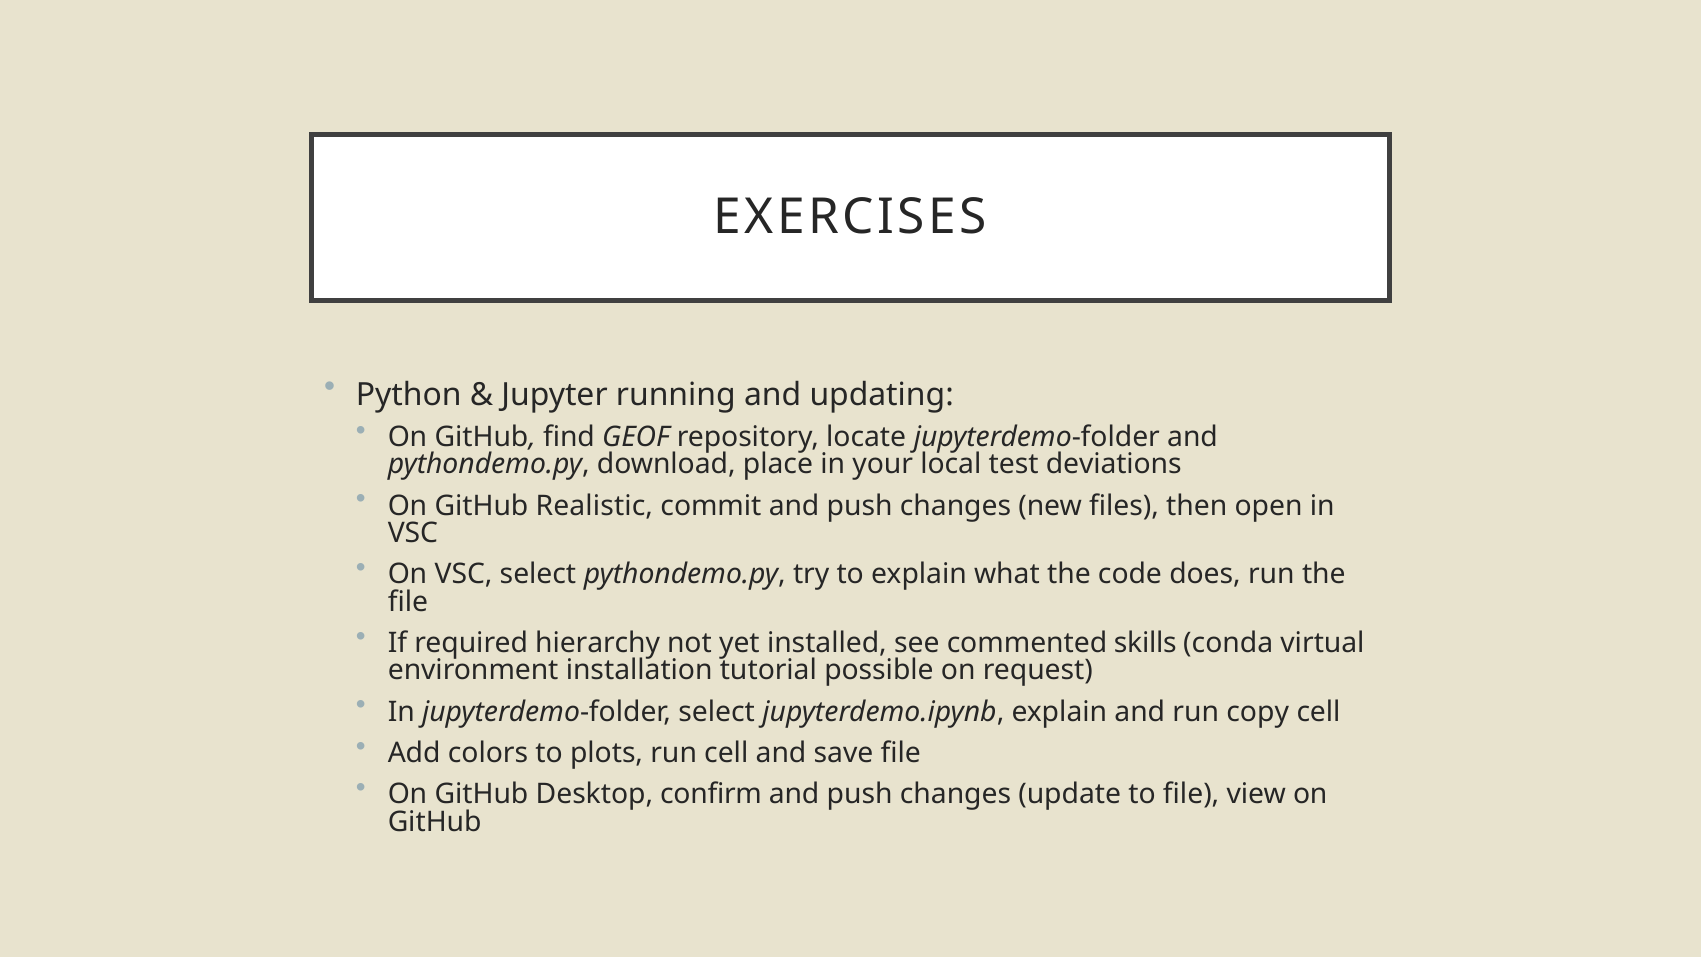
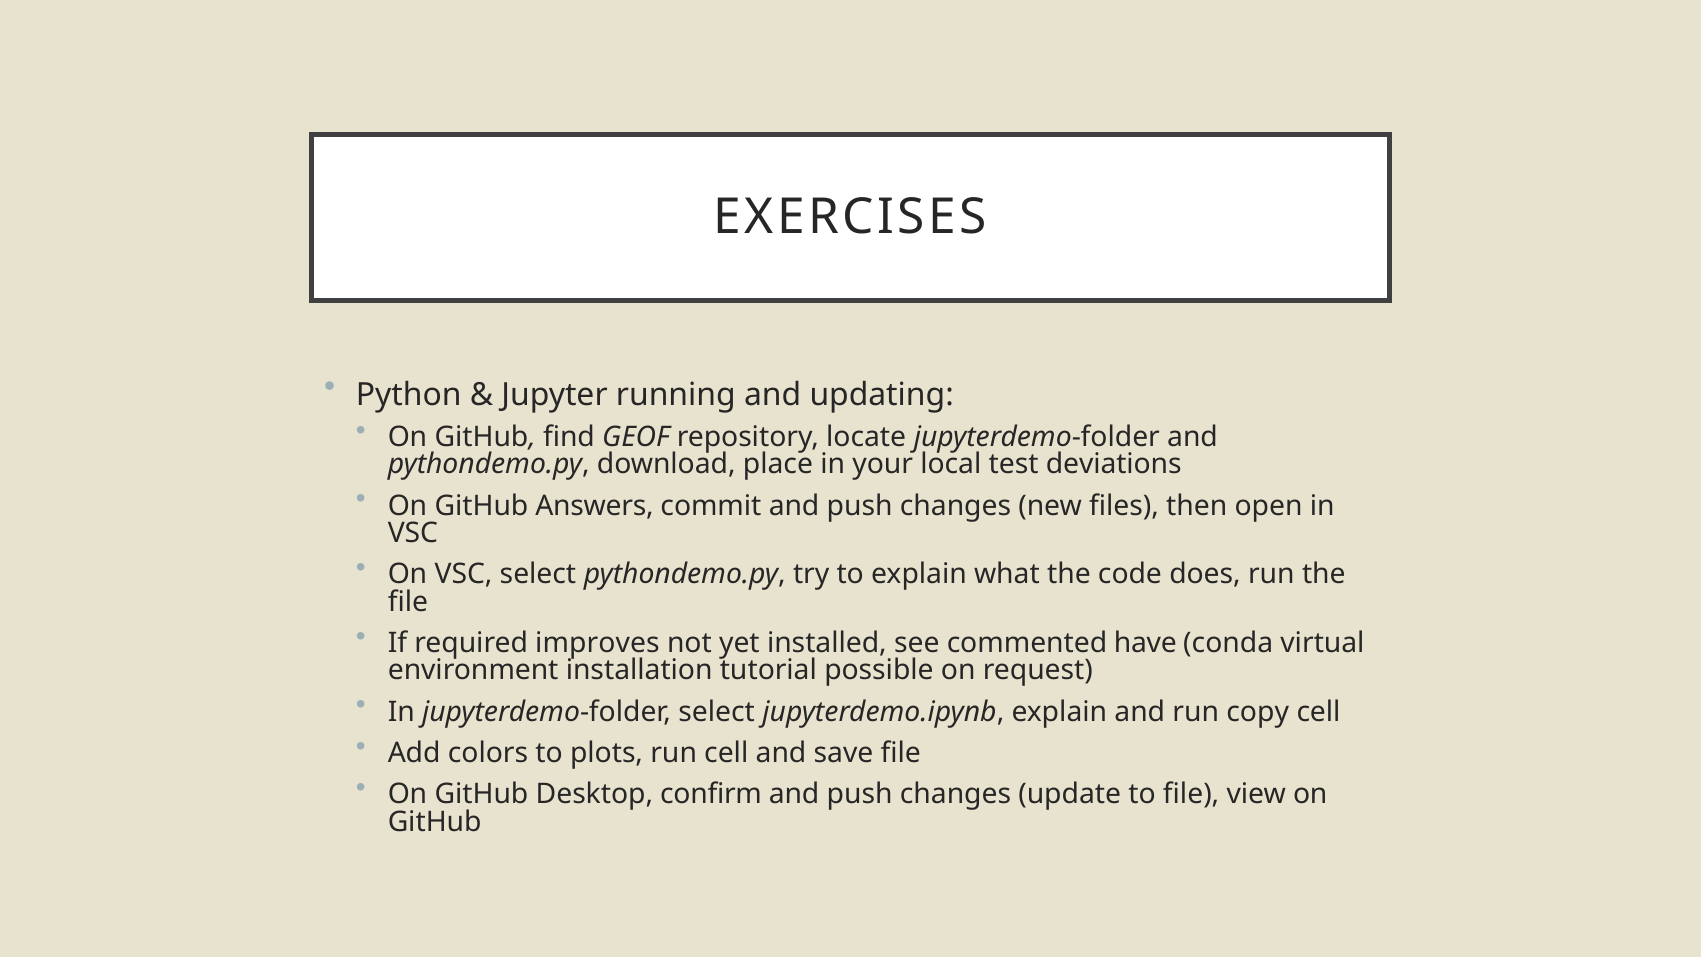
Realistic: Realistic -> Answers (595, 506)
hierarchy: hierarchy -> improves (597, 643)
skills: skills -> have (1145, 643)
